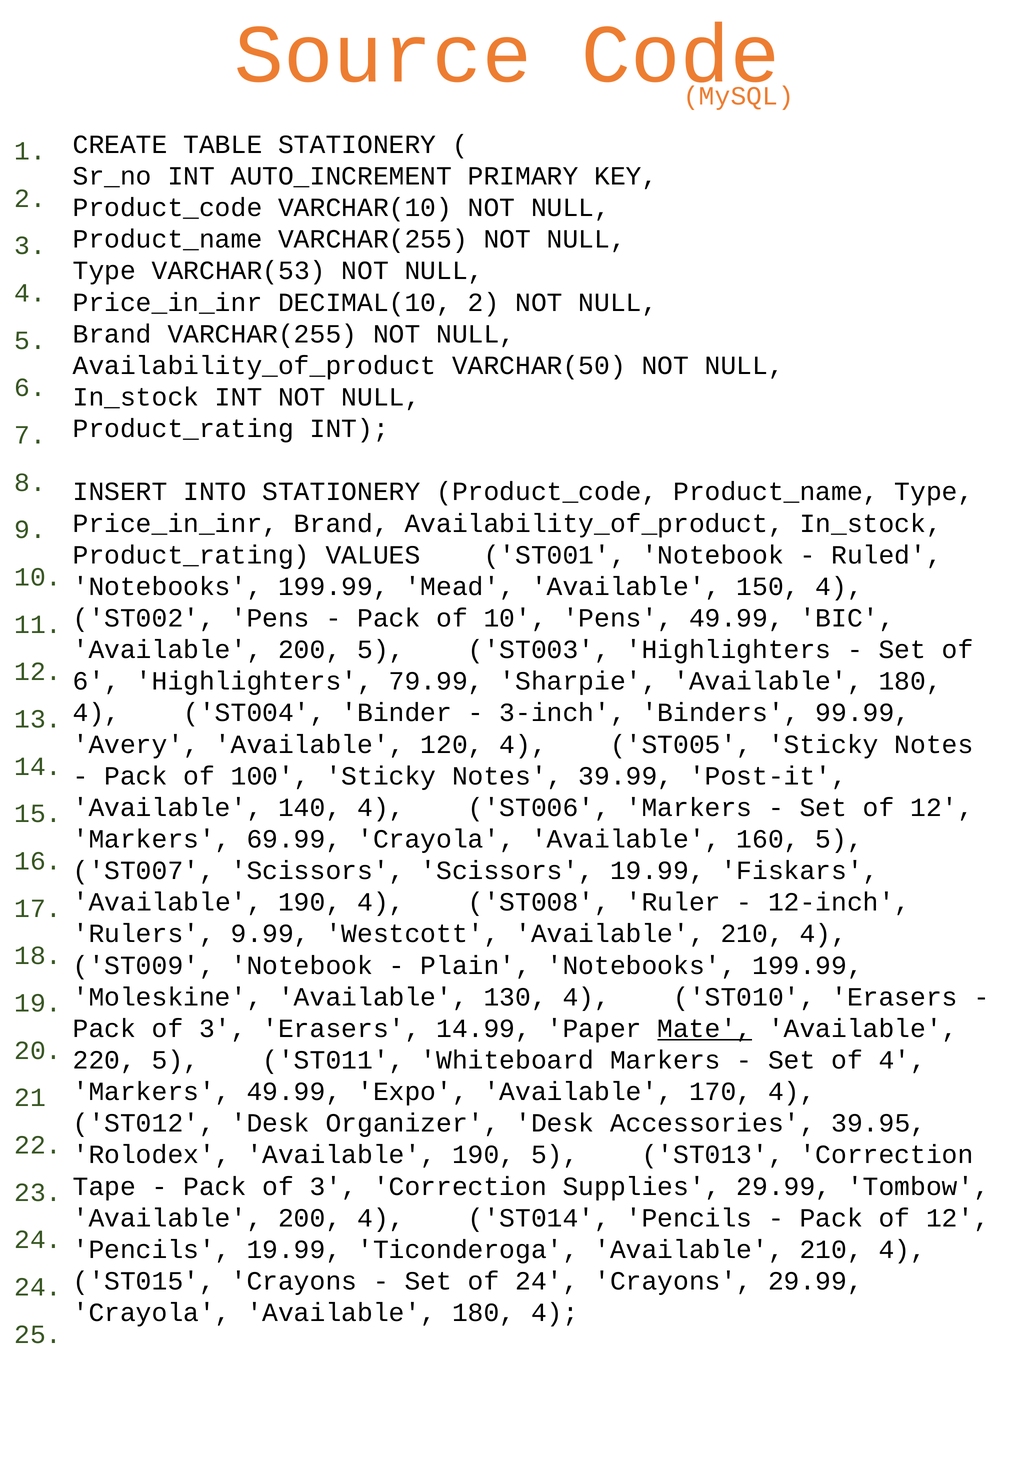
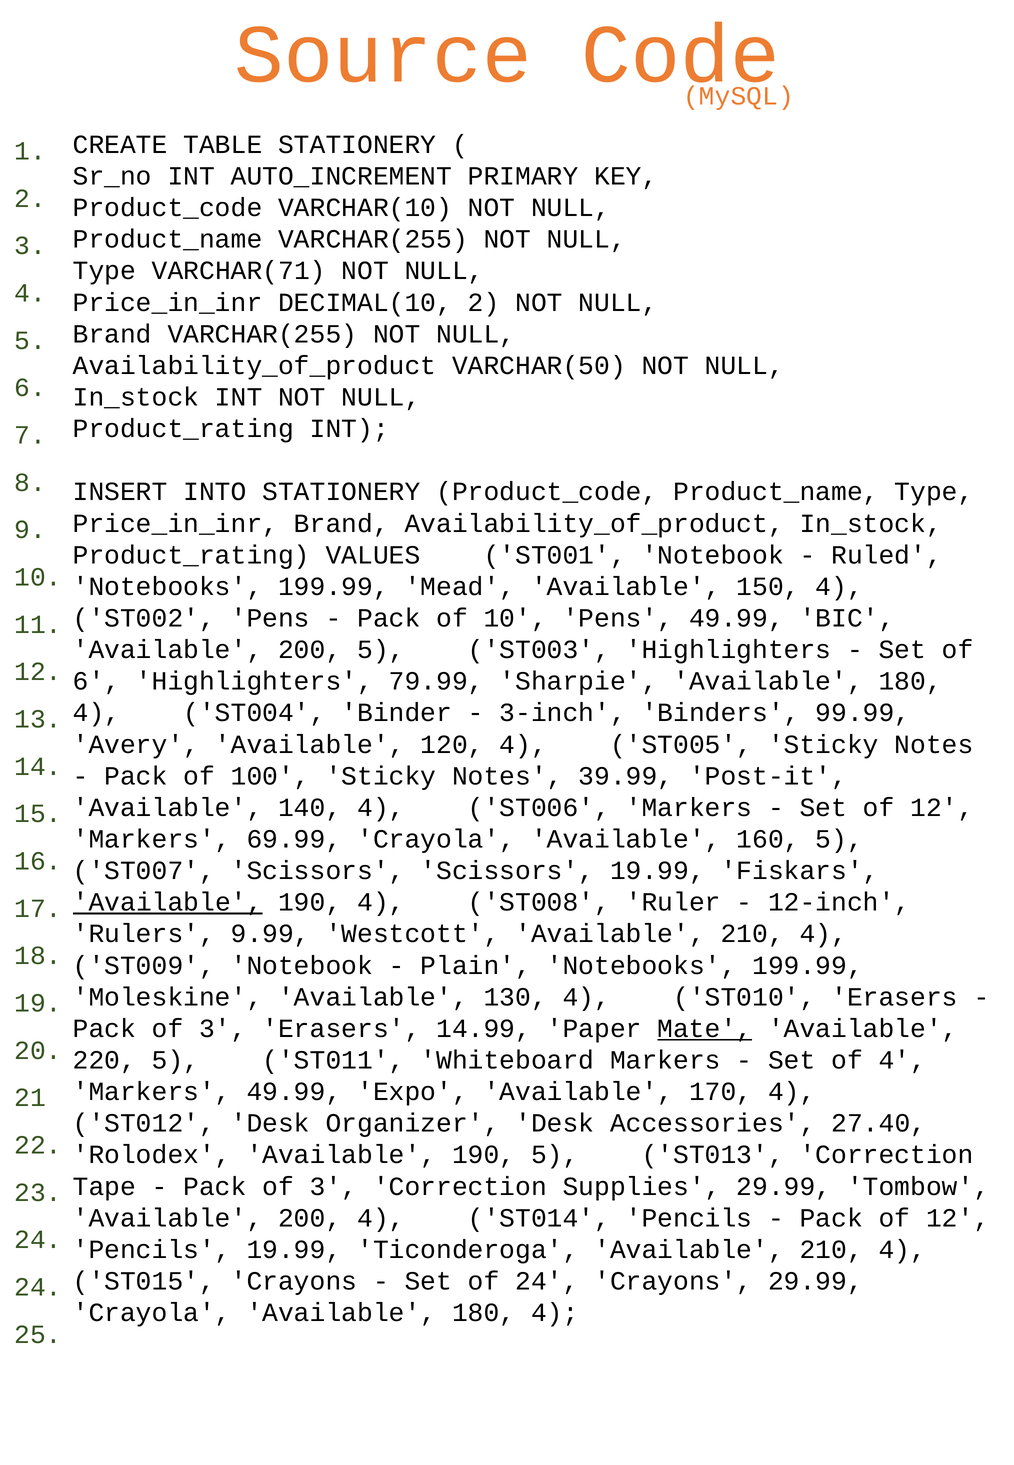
VARCHAR(53: VARCHAR(53 -> VARCHAR(71 (239, 271)
Available underline: none -> present (168, 902)
39.95: 39.95 -> 27.40 (879, 1123)
